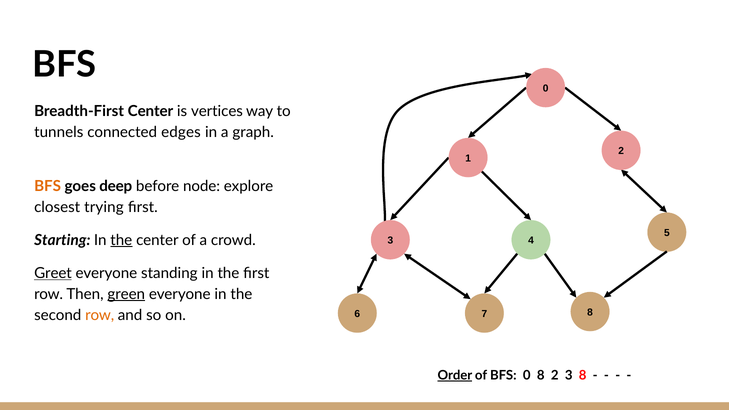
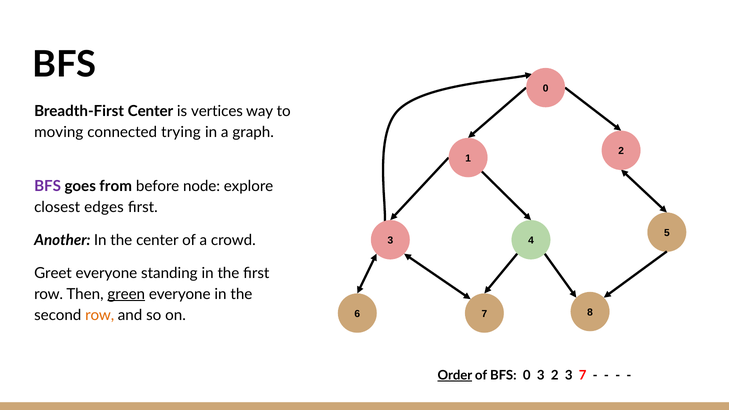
tunnels: tunnels -> moving (59, 132)
edges: edges -> trying (181, 132)
BFS colour: orange -> purple (48, 186)
deep: deep -> from (116, 186)
trying: trying -> edges (104, 207)
Starting: Starting -> Another (62, 240)
the underline: present -> none (121, 240)
Greet underline: present -> none (53, 273)
BFS 0 8: 8 -> 3 (541, 375)
3 8: 8 -> 7 (583, 375)
